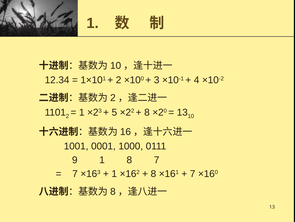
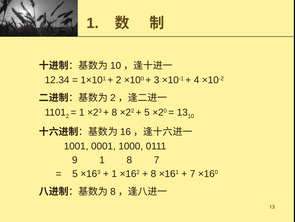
5: 5 -> 8 (114, 112)
8: 8 -> 5 (147, 112)
7: 7 -> 5 (75, 173)
